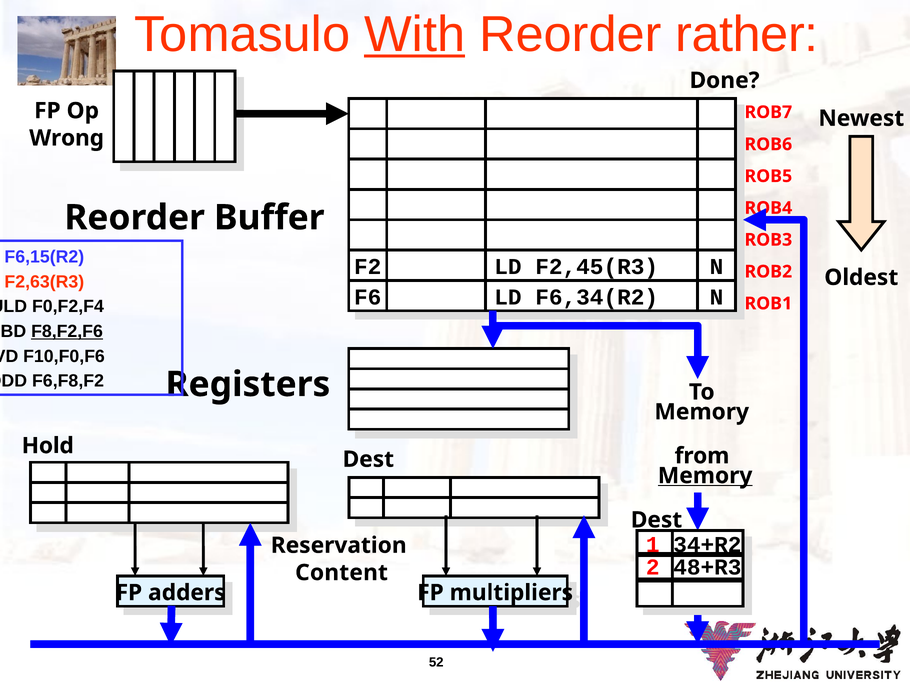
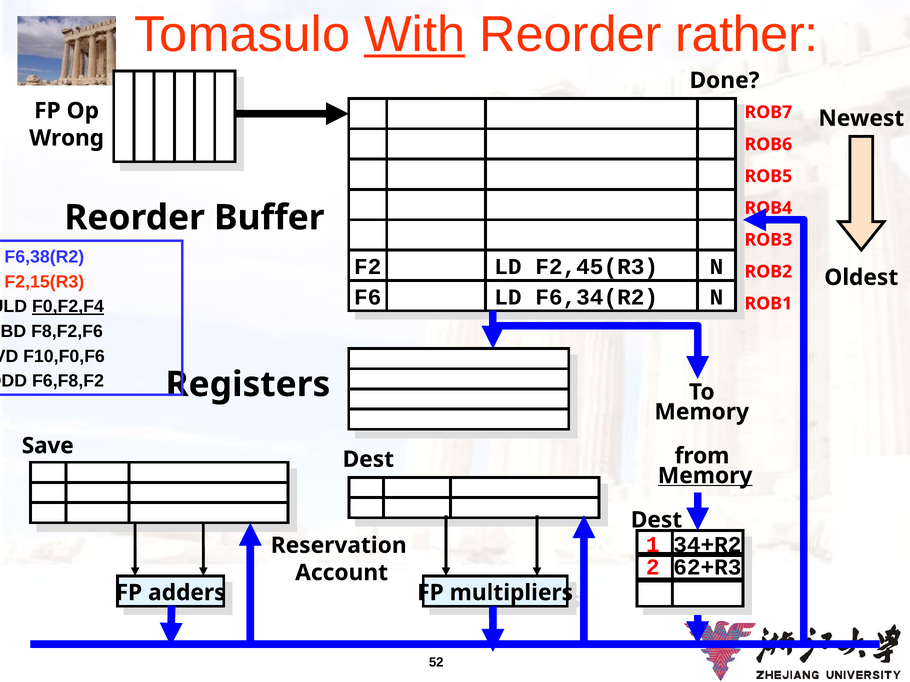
F6,15(R2: F6,15(R2 -> F6,38(R2 (44, 257)
F2,63(R3: F2,63(R3 -> F2,15(R3 (44, 282)
F0,F2,F4 underline: none -> present (68, 307)
F8,F2,F6 underline: present -> none (67, 332)
Hold: Hold -> Save (48, 446)
48+R3: 48+R3 -> 62+R3 (707, 568)
Content: Content -> Account (342, 573)
